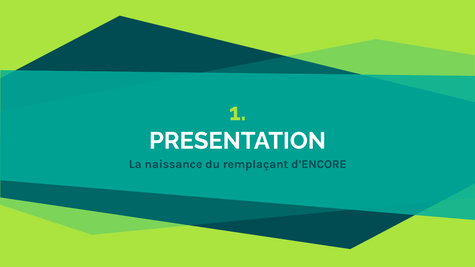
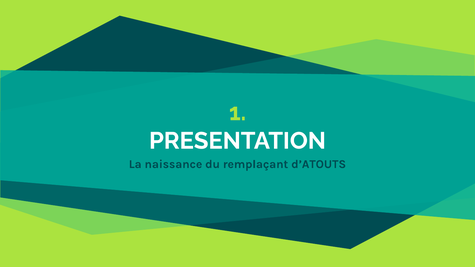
d’ENCORE: d’ENCORE -> d’ATOUTS (319, 164)
